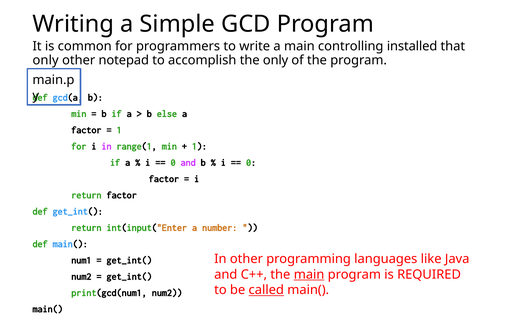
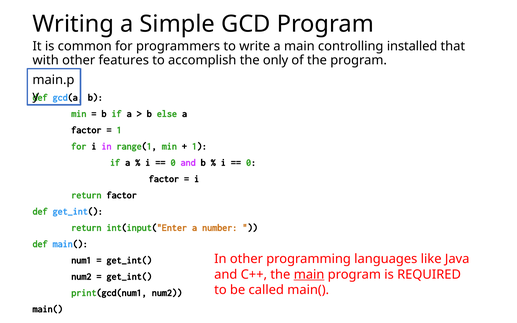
only: only -> with (46, 60)
notepad: notepad -> features (124, 60)
called underline: present -> none (266, 290)
